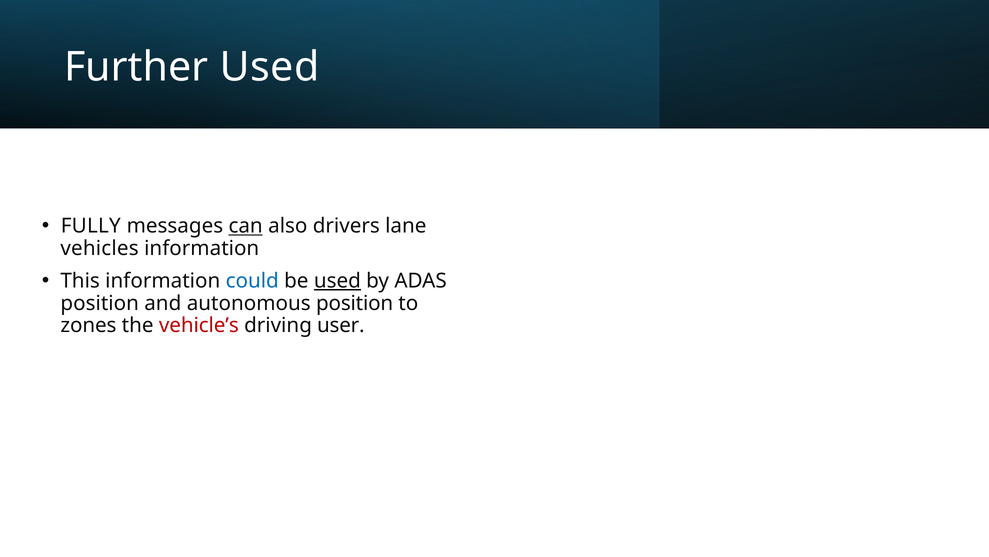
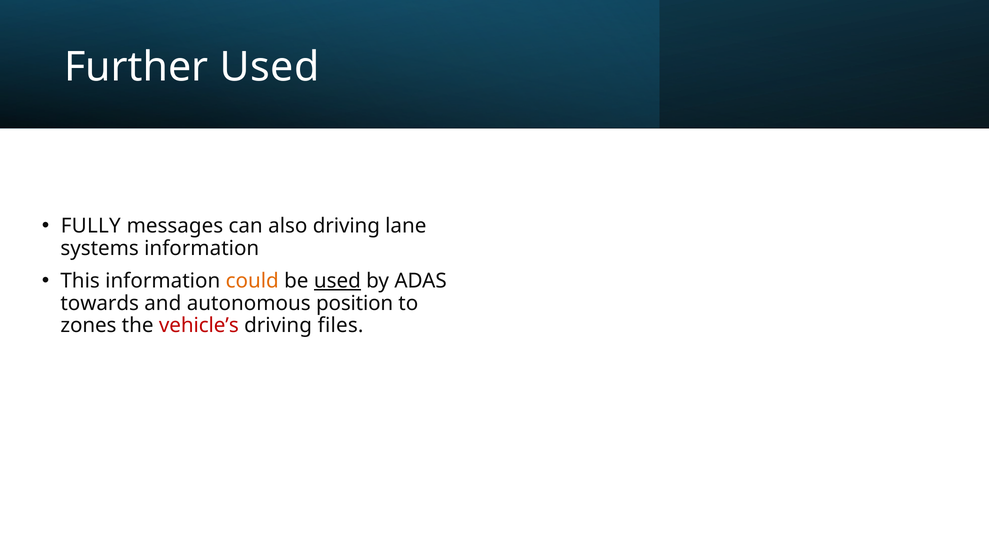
can underline: present -> none (246, 226)
also drivers: drivers -> driving (346, 226)
vehicles: vehicles -> systems (100, 248)
could colour: blue -> orange (252, 281)
position: position -> towards (100, 303)
user: user -> files (341, 325)
